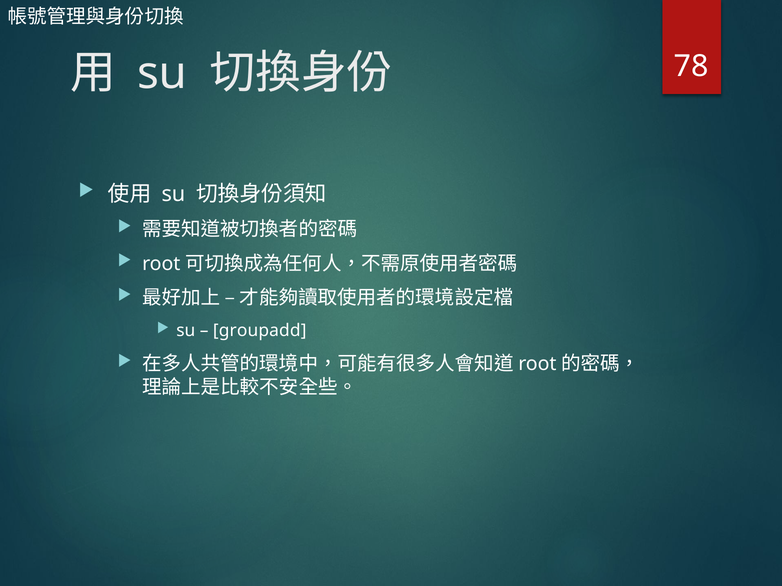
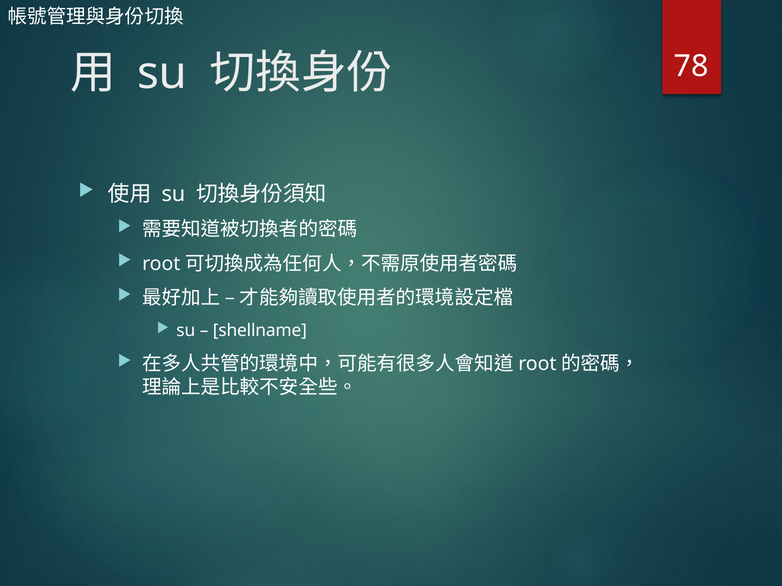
groupadd: groupadd -> shellname (260, 331)
